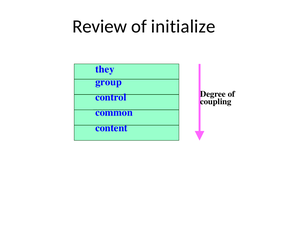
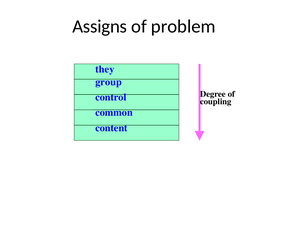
Review: Review -> Assigns (100, 27)
initialize: initialize -> problem (183, 27)
